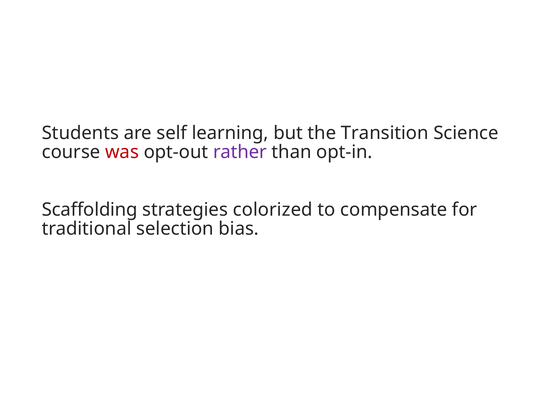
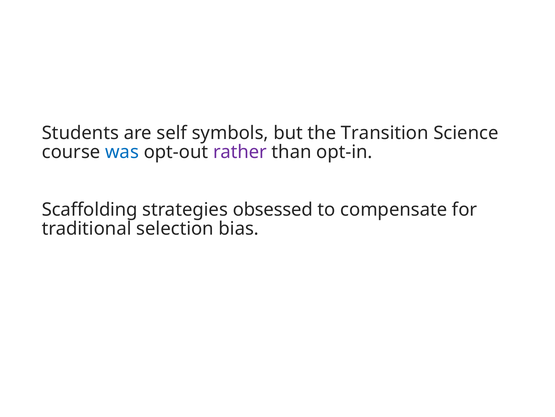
learning: learning -> symbols (230, 133)
was colour: red -> blue (122, 152)
colorized: colorized -> obsessed (273, 209)
